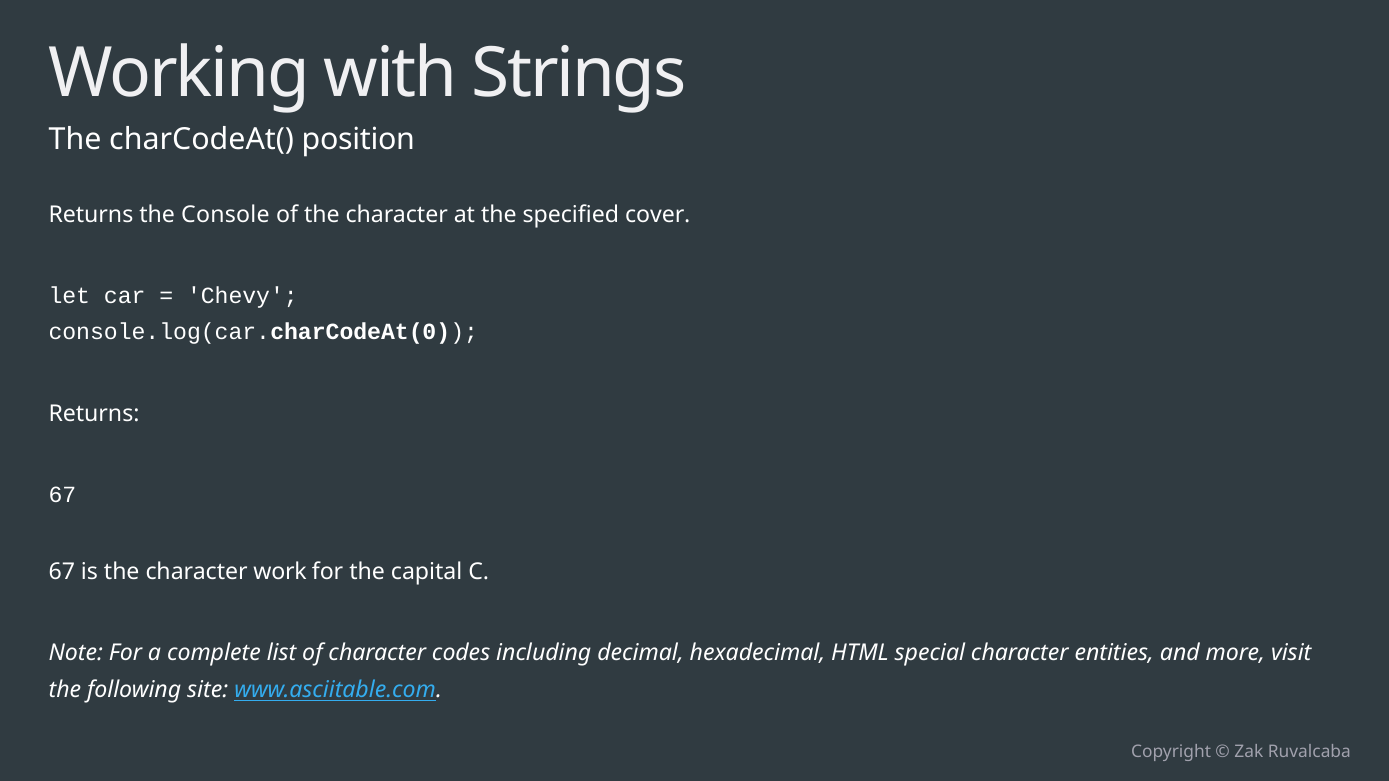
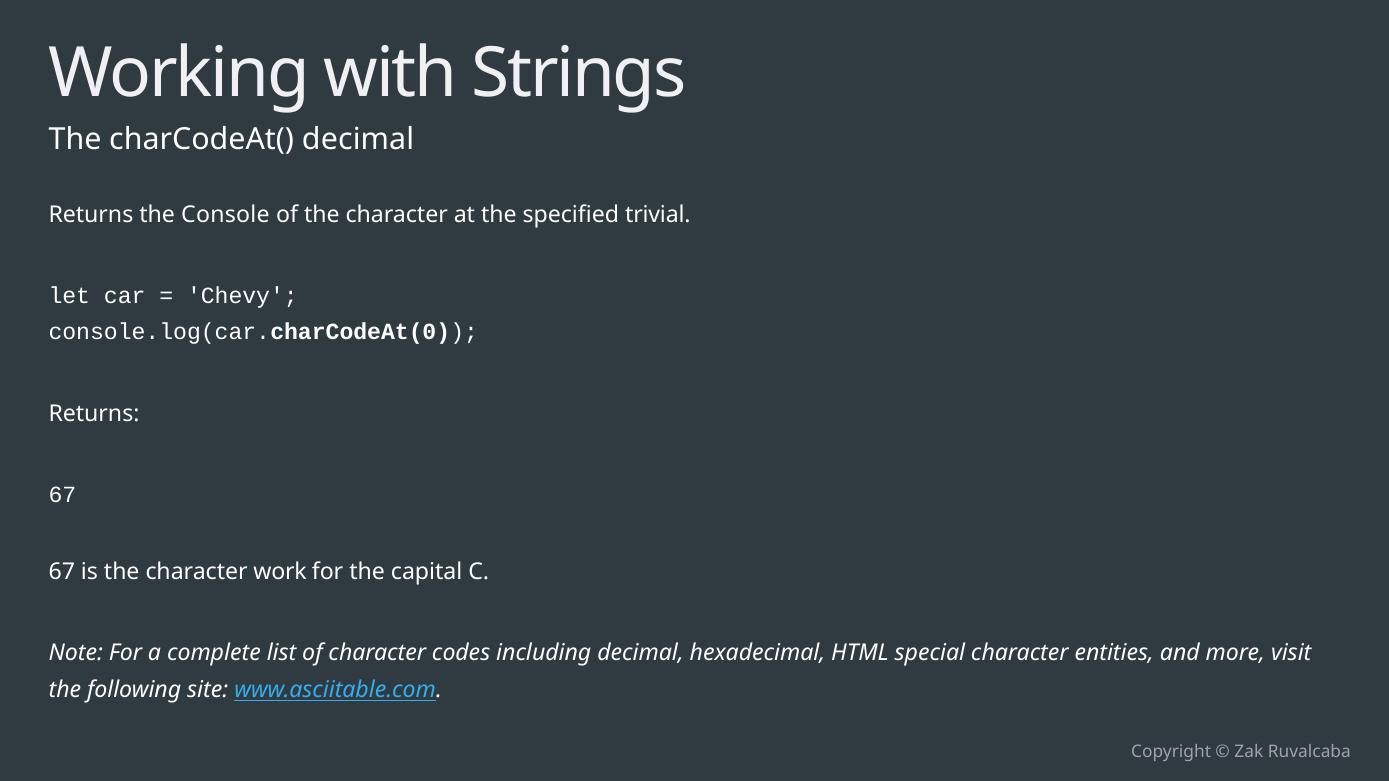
charCodeAt( position: position -> decimal (358, 140)
cover: cover -> trivial (658, 215)
